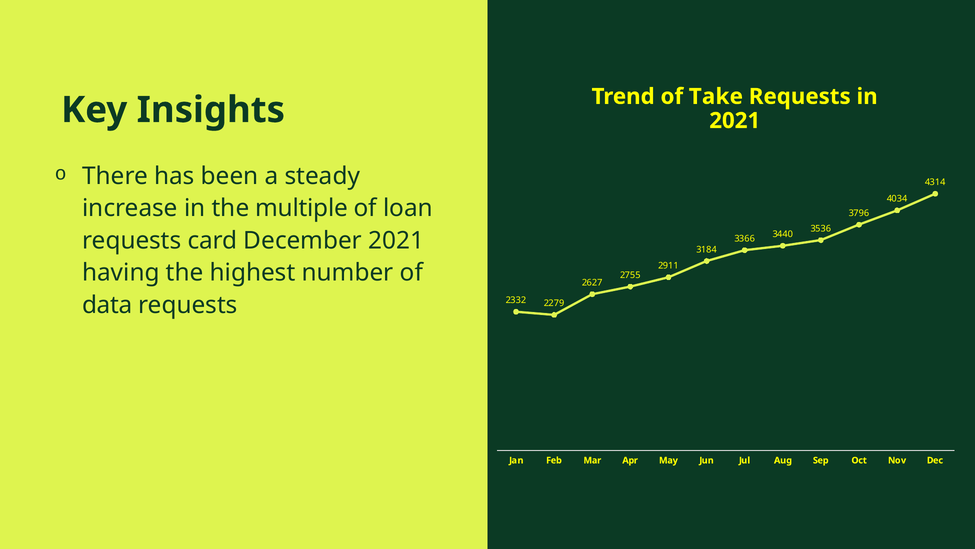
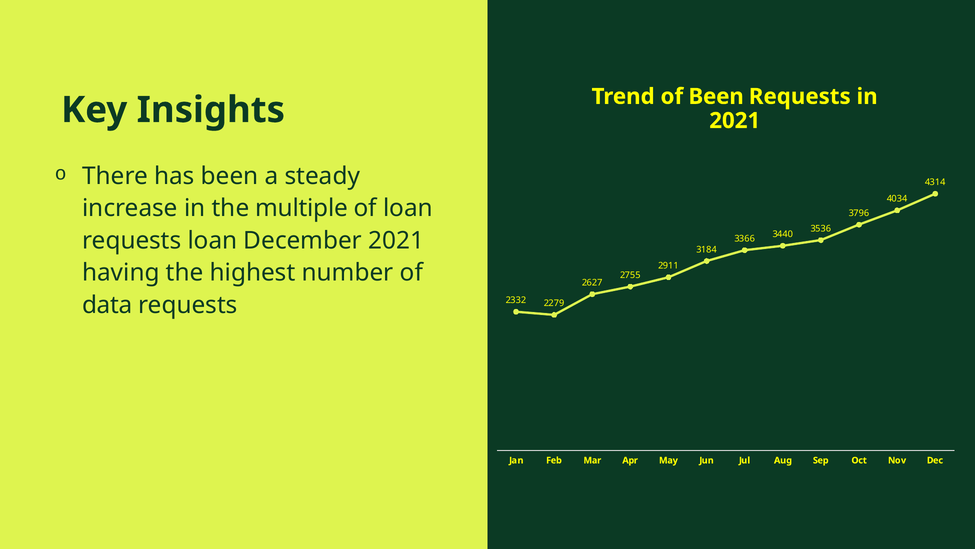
of Take: Take -> Been (716, 96)
requests card: card -> loan (213, 240)
